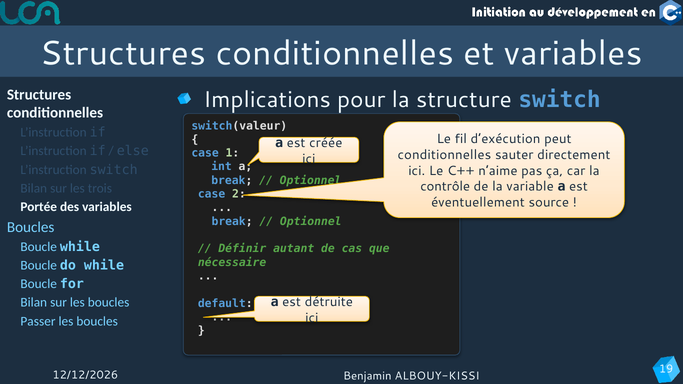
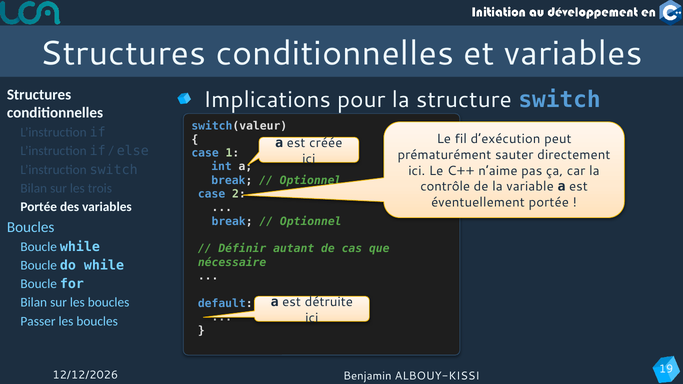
conditionnelles: conditionnelles -> prématurément (444, 155)
éventuellement source: source -> portée (549, 203)
